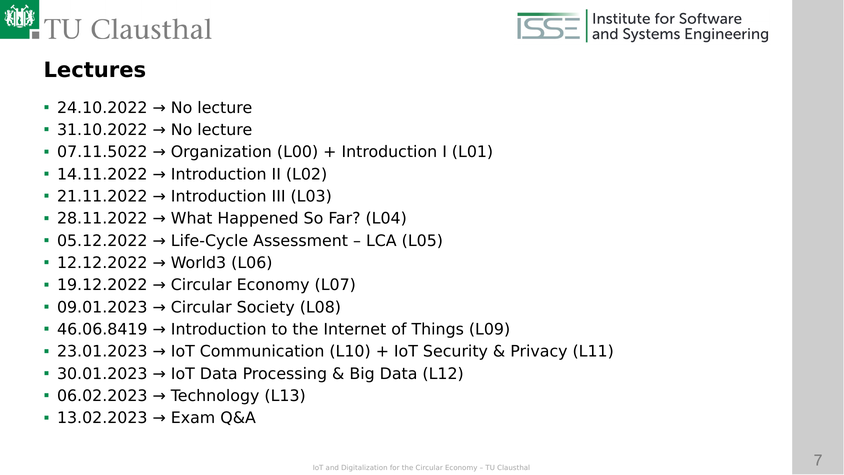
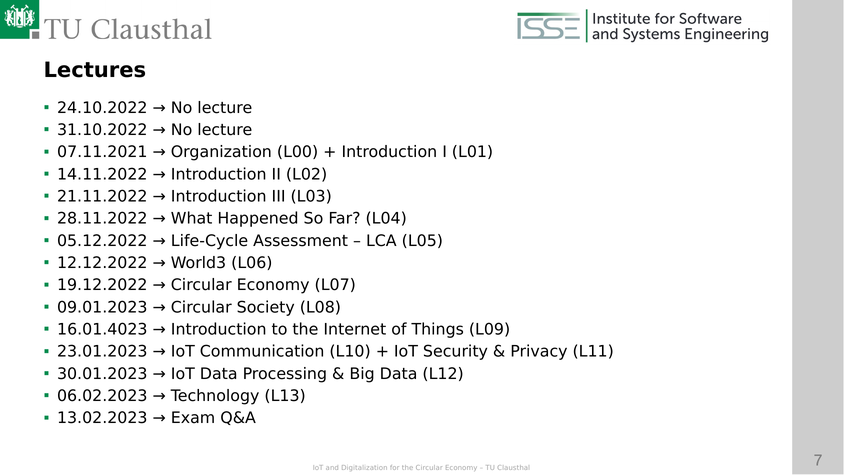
07.11.5022: 07.11.5022 -> 07.11.2021 (102, 152)
46.06.8419: 46.06.8419 -> 16.01.4023 (102, 329)
